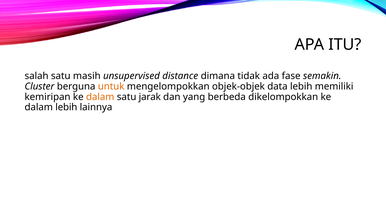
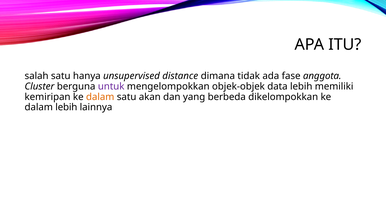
masih: masih -> hanya (87, 76)
semakin: semakin -> anggota (322, 76)
untuk colour: orange -> purple (111, 87)
jarak: jarak -> akan (150, 97)
